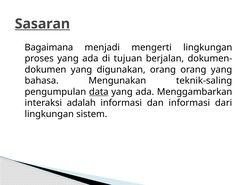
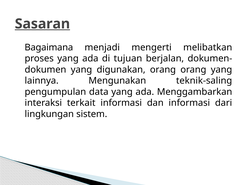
mengerti lingkungan: lingkungan -> melibatkan (208, 47)
bahasa: bahasa -> lainnya (42, 81)
data underline: present -> none (99, 92)
adalah: adalah -> terkait (81, 103)
